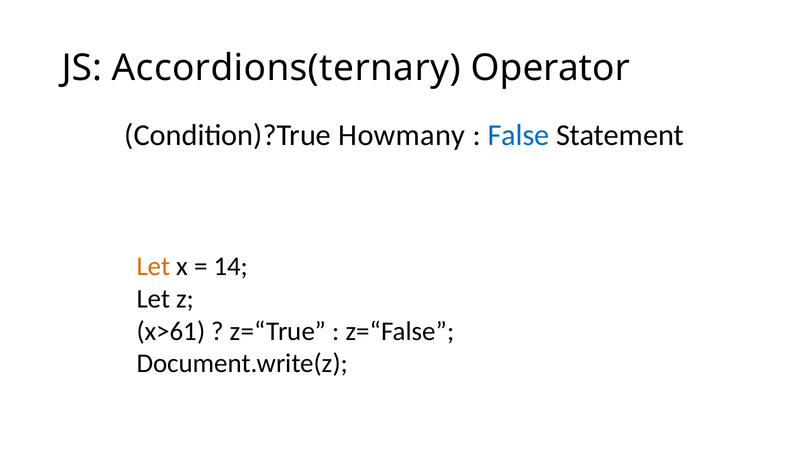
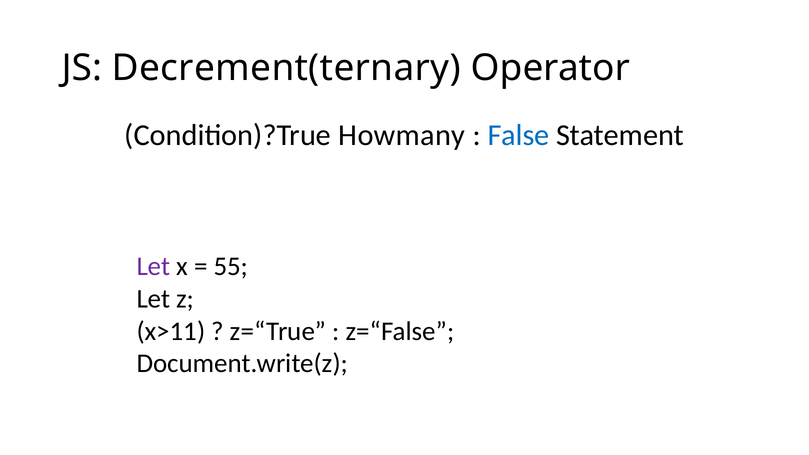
Accordions(ternary: Accordions(ternary -> Decrement(ternary (286, 68)
Let colour: orange -> purple (153, 267)
14: 14 -> 55 (231, 267)
x>61: x>61 -> x>11 (171, 331)
